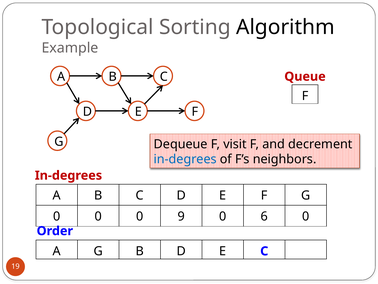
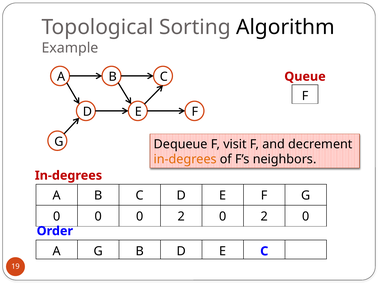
in-degrees colour: blue -> orange (185, 159)
0 0 9: 9 -> 2 (181, 216)
6: 6 -> 2 (264, 216)
